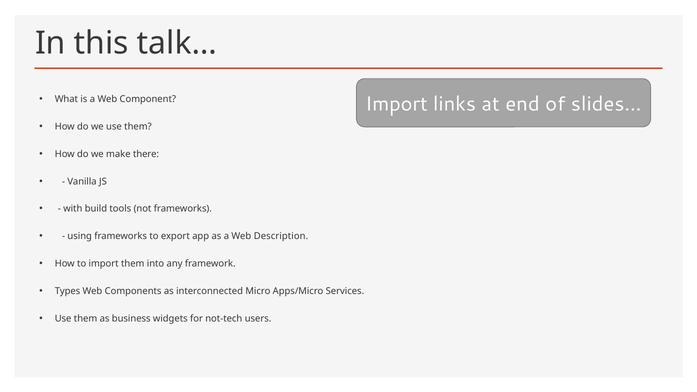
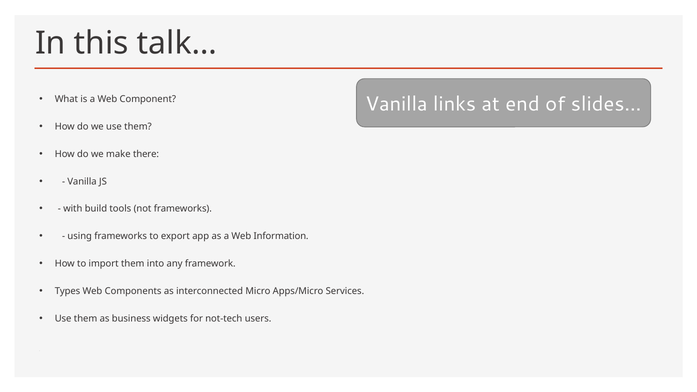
Import: Import -> Vanilla (396, 104)
Description: Description -> Information (281, 236)
